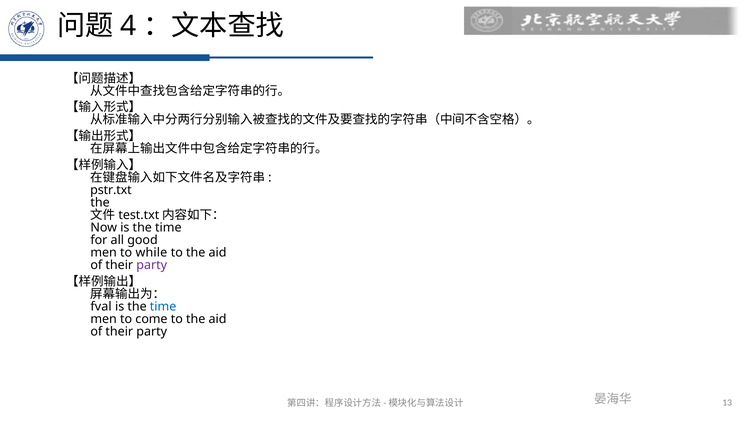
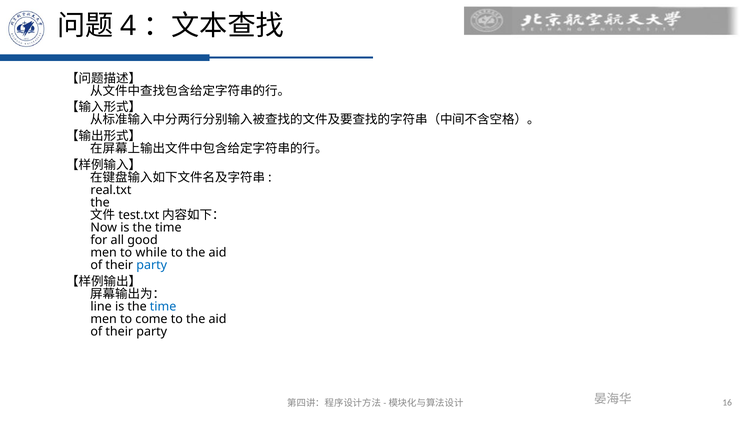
pstr.txt: pstr.txt -> real.txt (111, 190)
party colour: purple -> blue (152, 265)
fval: fval -> line (101, 307)
13: 13 -> 16 (727, 403)
